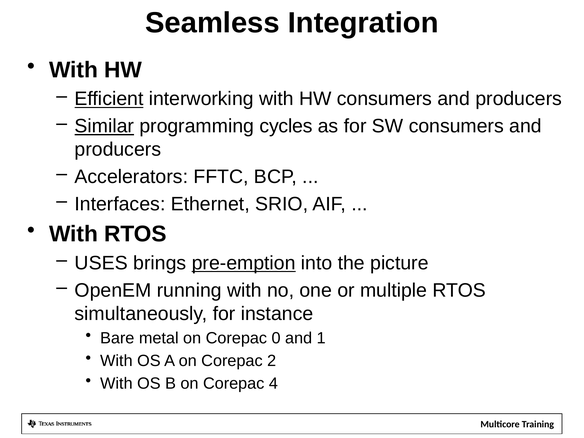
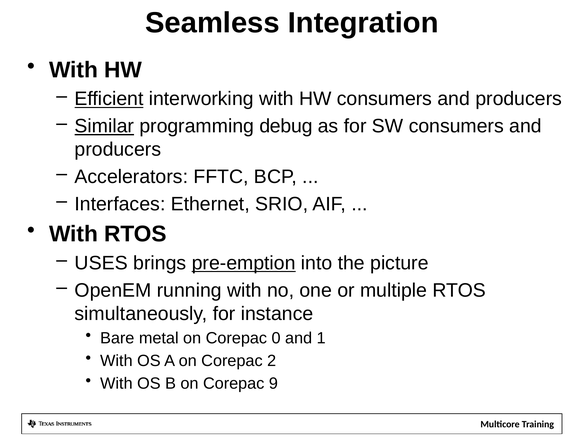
cycles: cycles -> debug (286, 126)
4: 4 -> 9 (273, 384)
